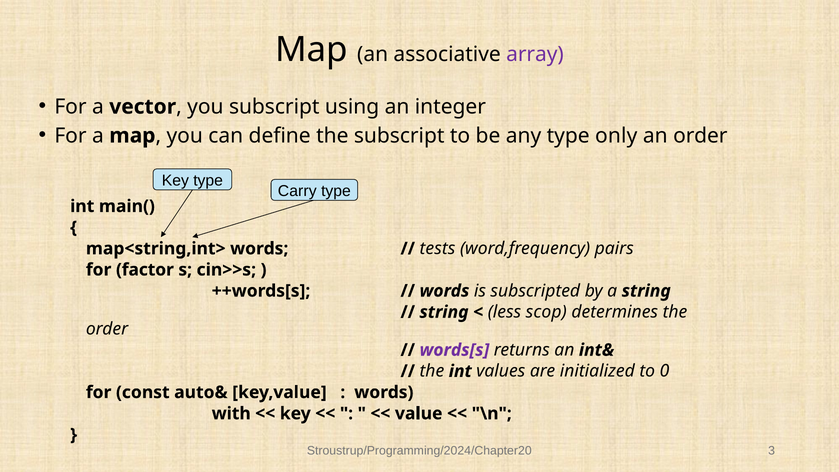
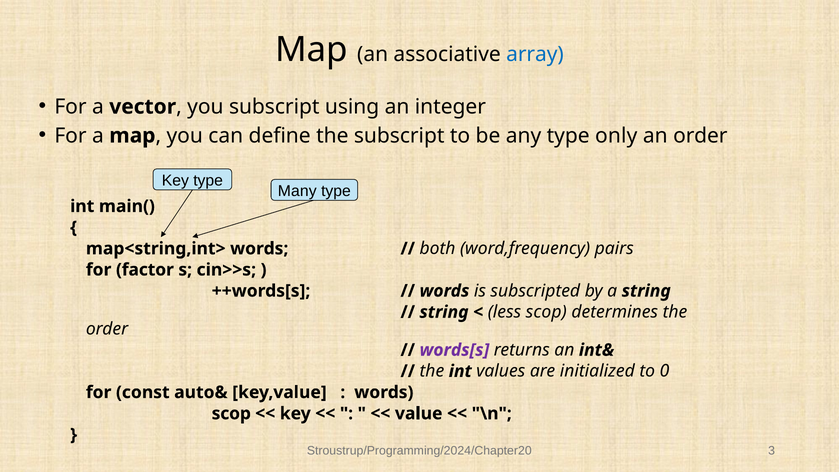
array colour: purple -> blue (535, 54)
Carry: Carry -> Many (297, 191)
tests: tests -> both (438, 249)
with: with -> scop (231, 413)
